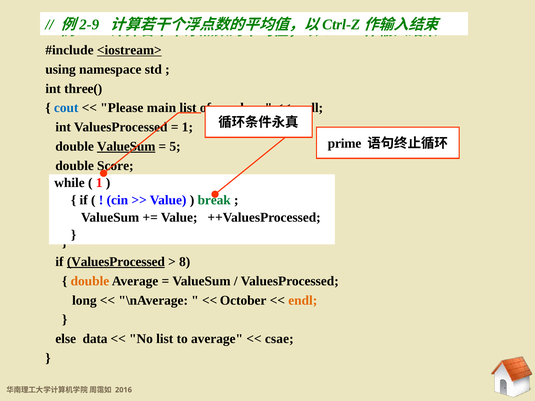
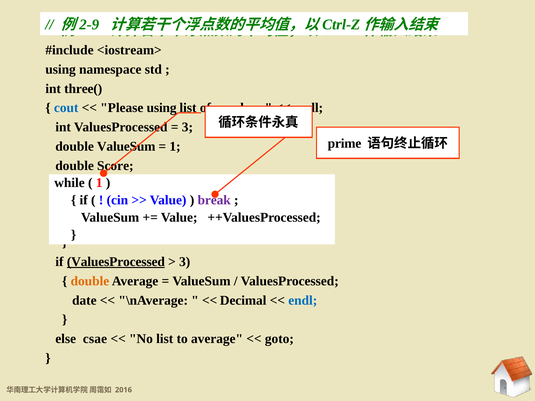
<iostream> underline: present -> none (129, 50)
Please main: main -> using (162, 108)
1: 1 -> 3 (187, 127)
ValueSum underline: present -> none (126, 146)
5: 5 -> 1 (175, 146)
break colour: green -> purple (214, 200)
8: 8 -> 3 (185, 262)
long: long -> date (84, 300)
October: October -> Decimal (243, 300)
endl colour: orange -> blue (303, 300)
data: data -> csae (95, 339)
csae: csae -> goto (279, 339)
